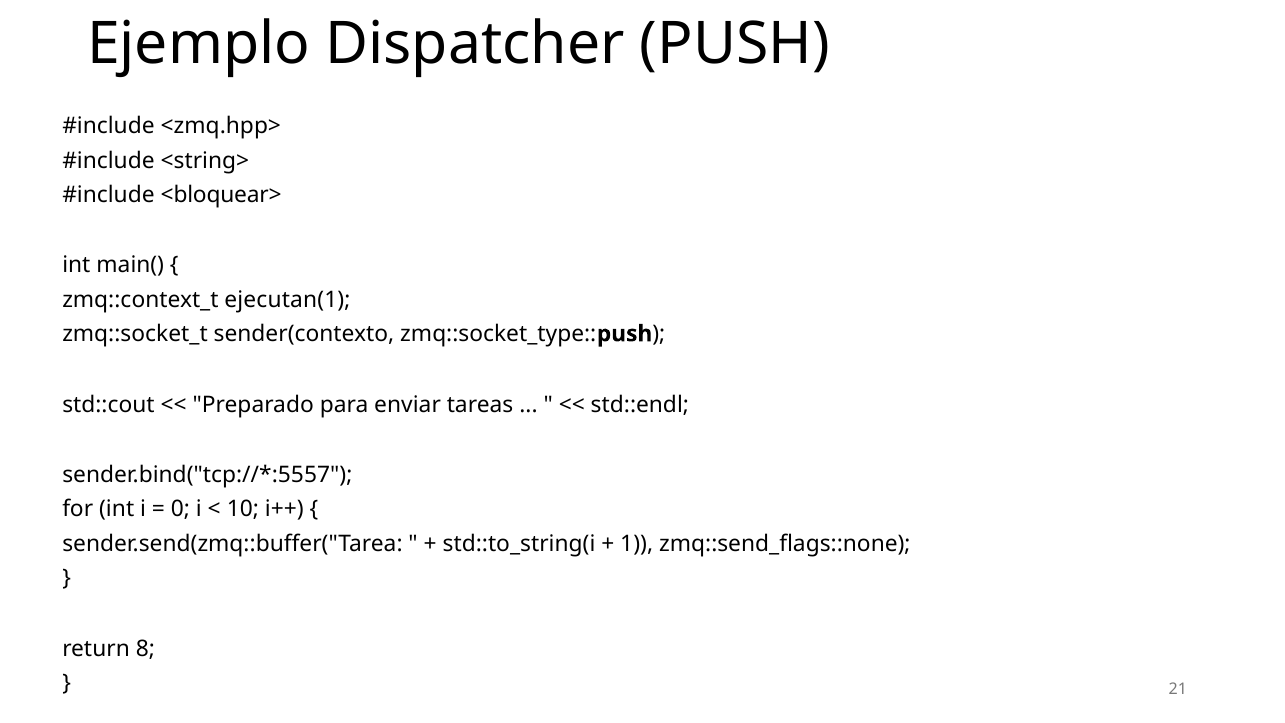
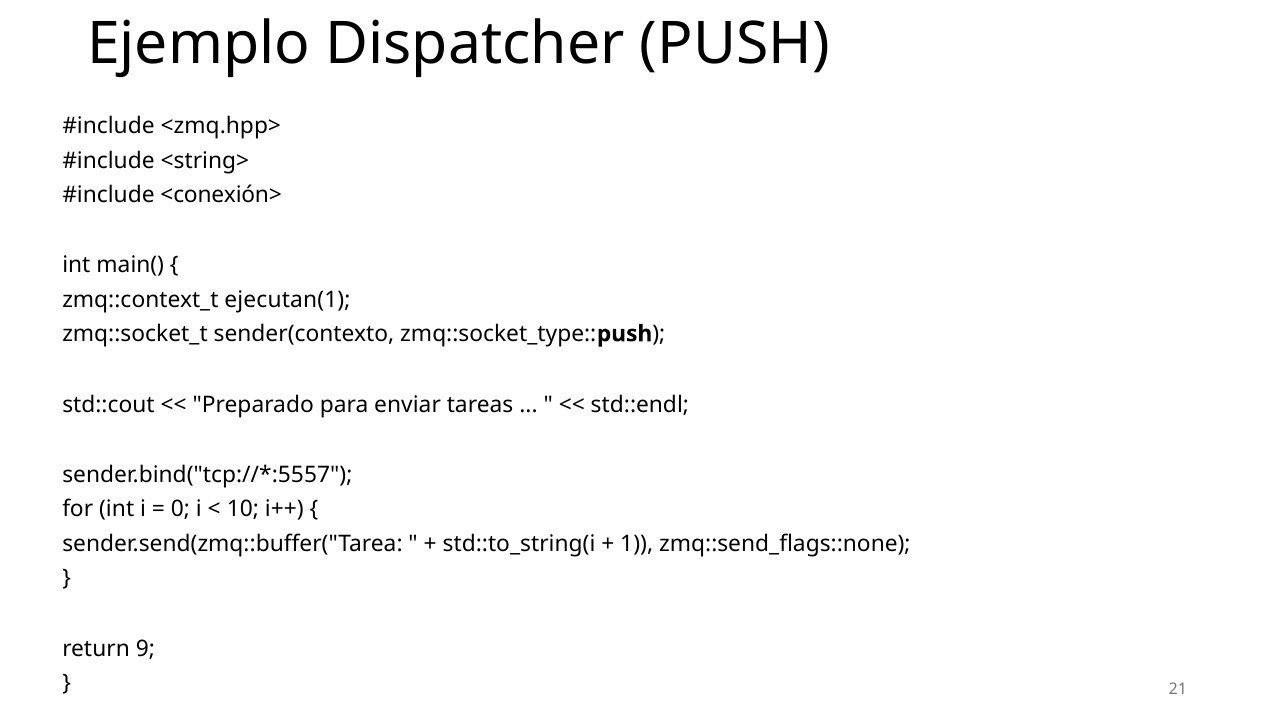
<bloquear>: <bloquear> -> <conexión> (221, 195)
8: 8 -> 9 (145, 648)
